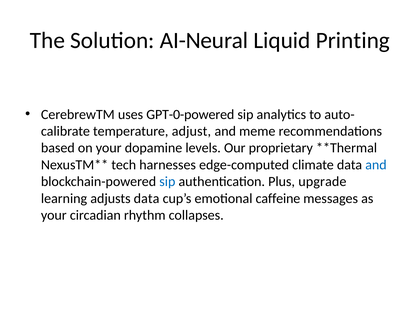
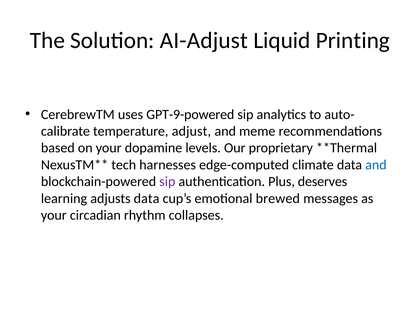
AI-Neural: AI-Neural -> AI-Adjust (204, 40)
GPT-0-powered: GPT-0-powered -> GPT-9-powered (190, 114)
sip colour: blue -> purple (167, 182)
upgrade: upgrade -> deserves (323, 182)
caffeine: caffeine -> brewed (278, 198)
